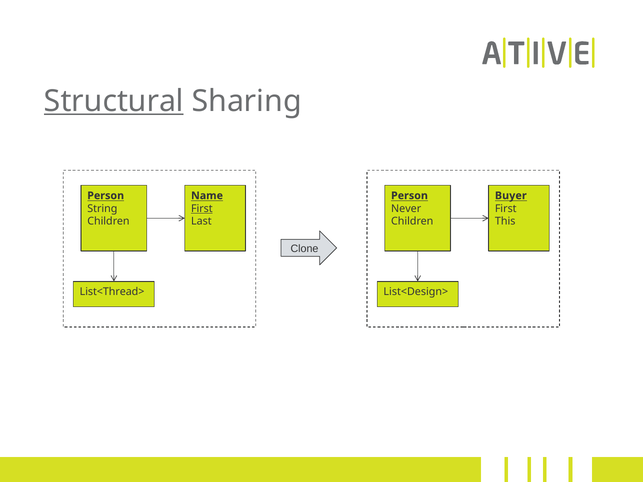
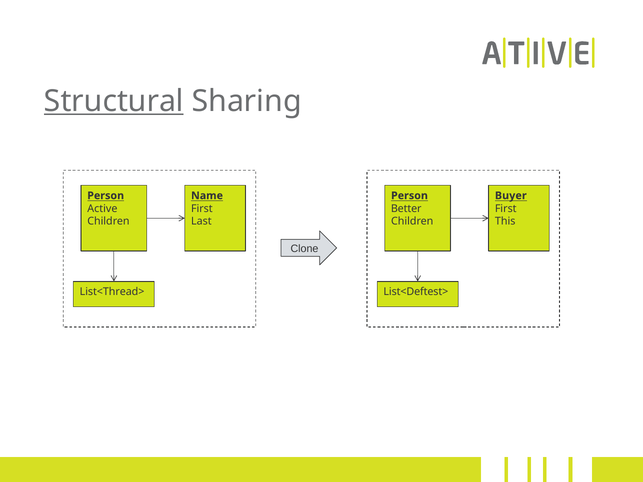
String: String -> Active (102, 209)
First underline: present -> none (202, 209)
Never: Never -> Better (406, 209)
List<Design>: List<Design> -> List<Deftest> (416, 292)
